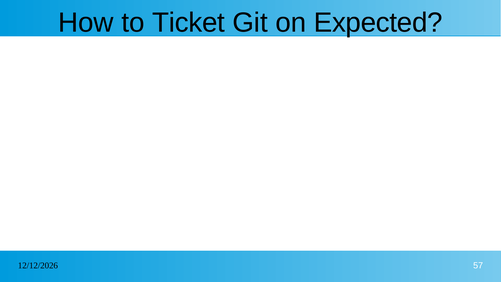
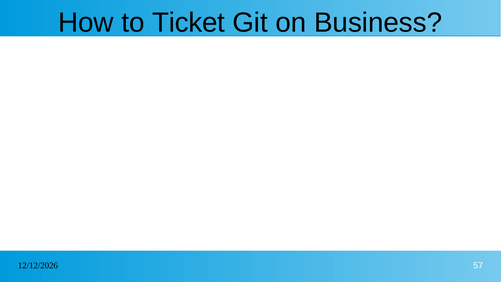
Expected: Expected -> Business (378, 23)
